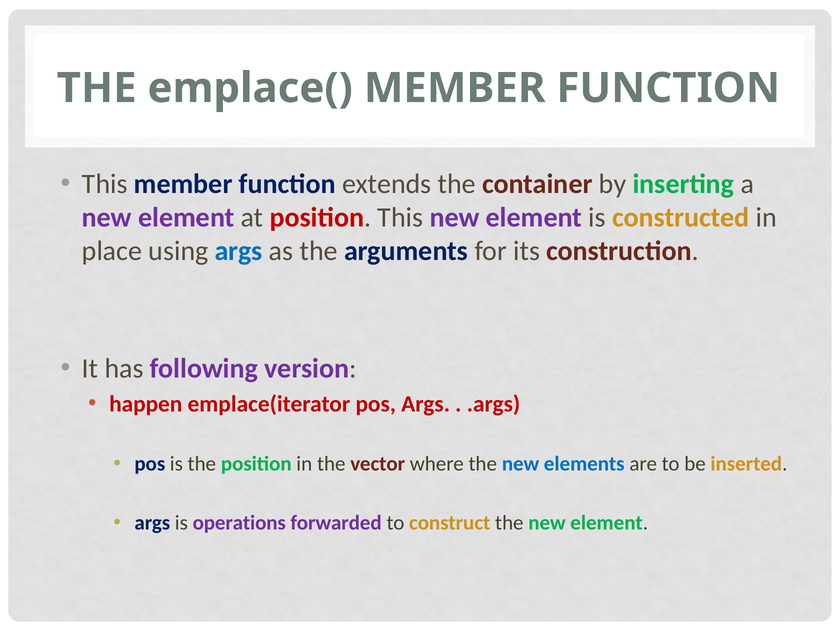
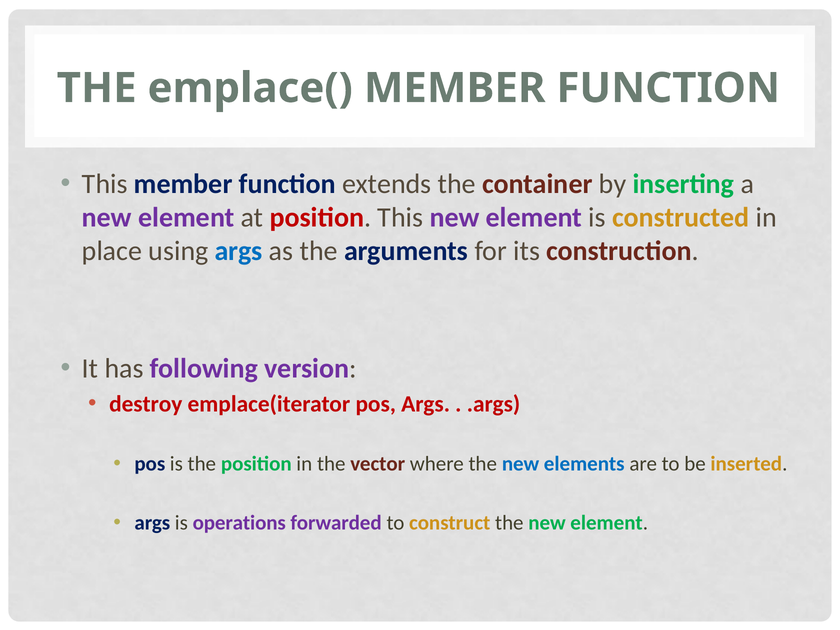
happen: happen -> destroy (146, 404)
